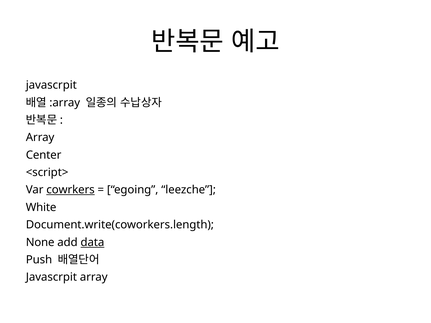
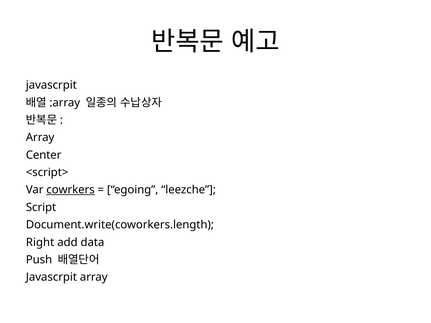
White: White -> Script (41, 208)
None: None -> Right (40, 242)
data underline: present -> none (92, 242)
